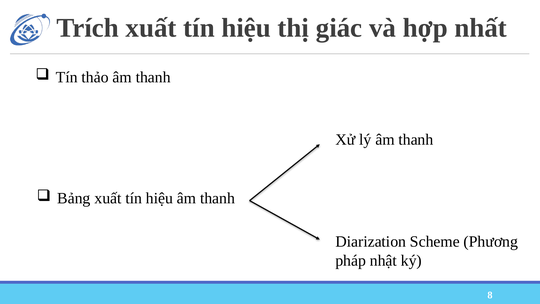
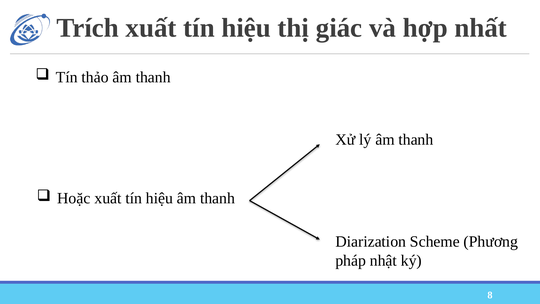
Bảng: Bảng -> Hoặc (74, 198)
